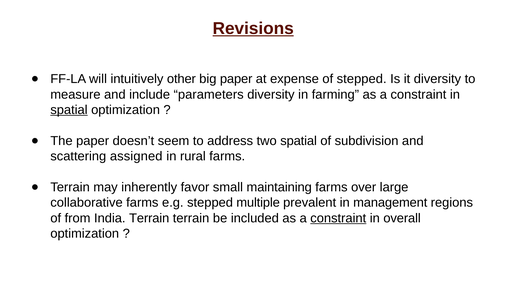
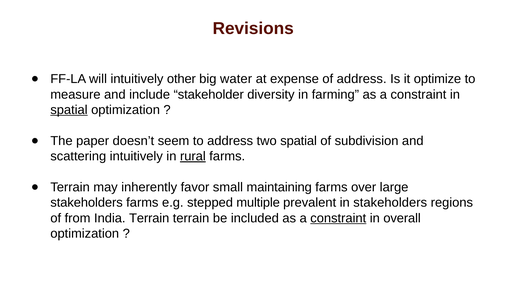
Revisions underline: present -> none (253, 29)
big paper: paper -> water (236, 79)
of stepped: stepped -> address (362, 79)
it diversity: diversity -> optimize (437, 79)
parameters: parameters -> stakeholder (209, 95)
scattering assigned: assigned -> intuitively (136, 156)
rural underline: none -> present (193, 156)
collaborative: collaborative -> stakeholders (87, 203)
in management: management -> stakeholders (390, 203)
